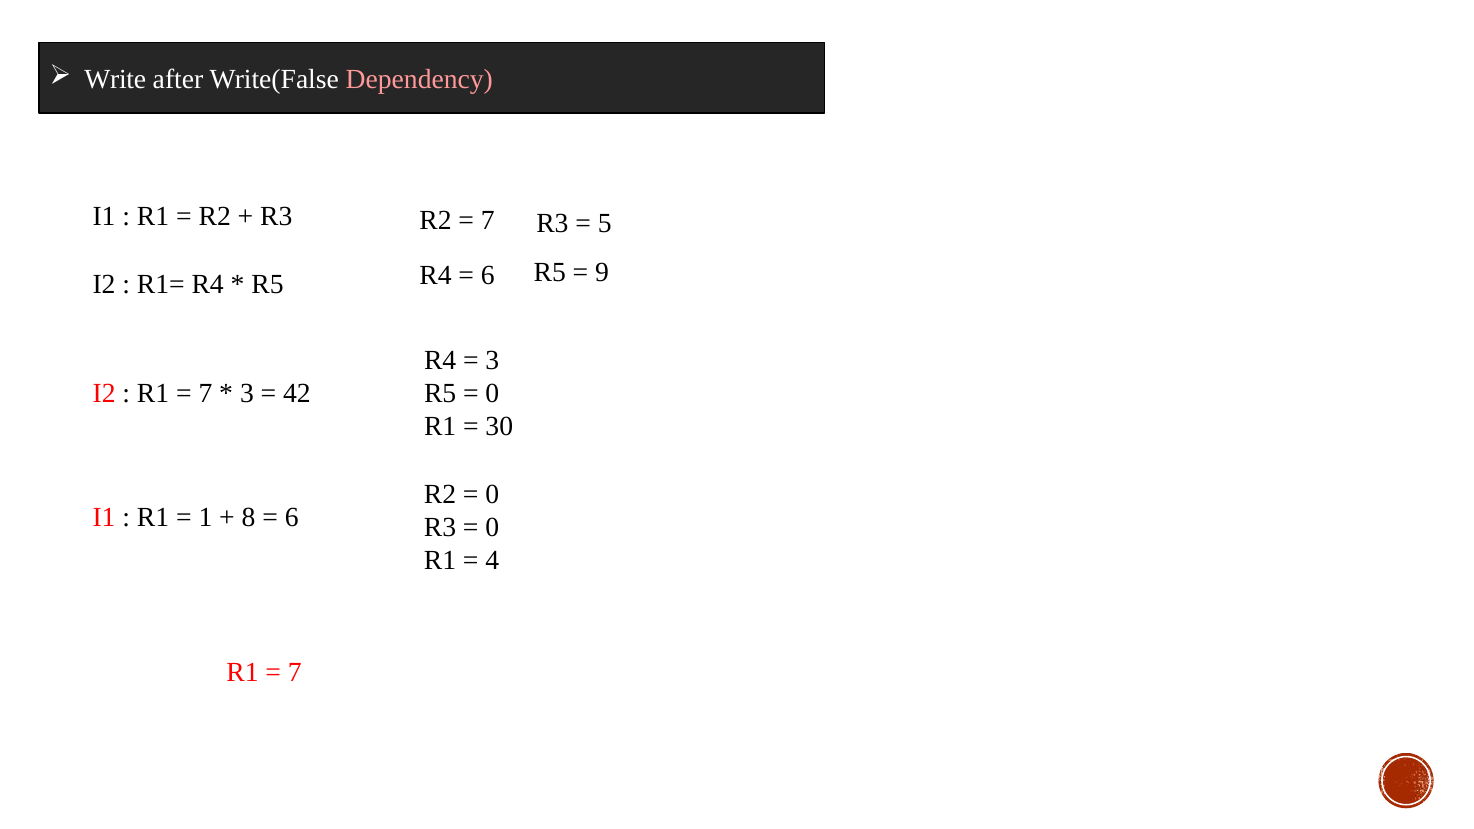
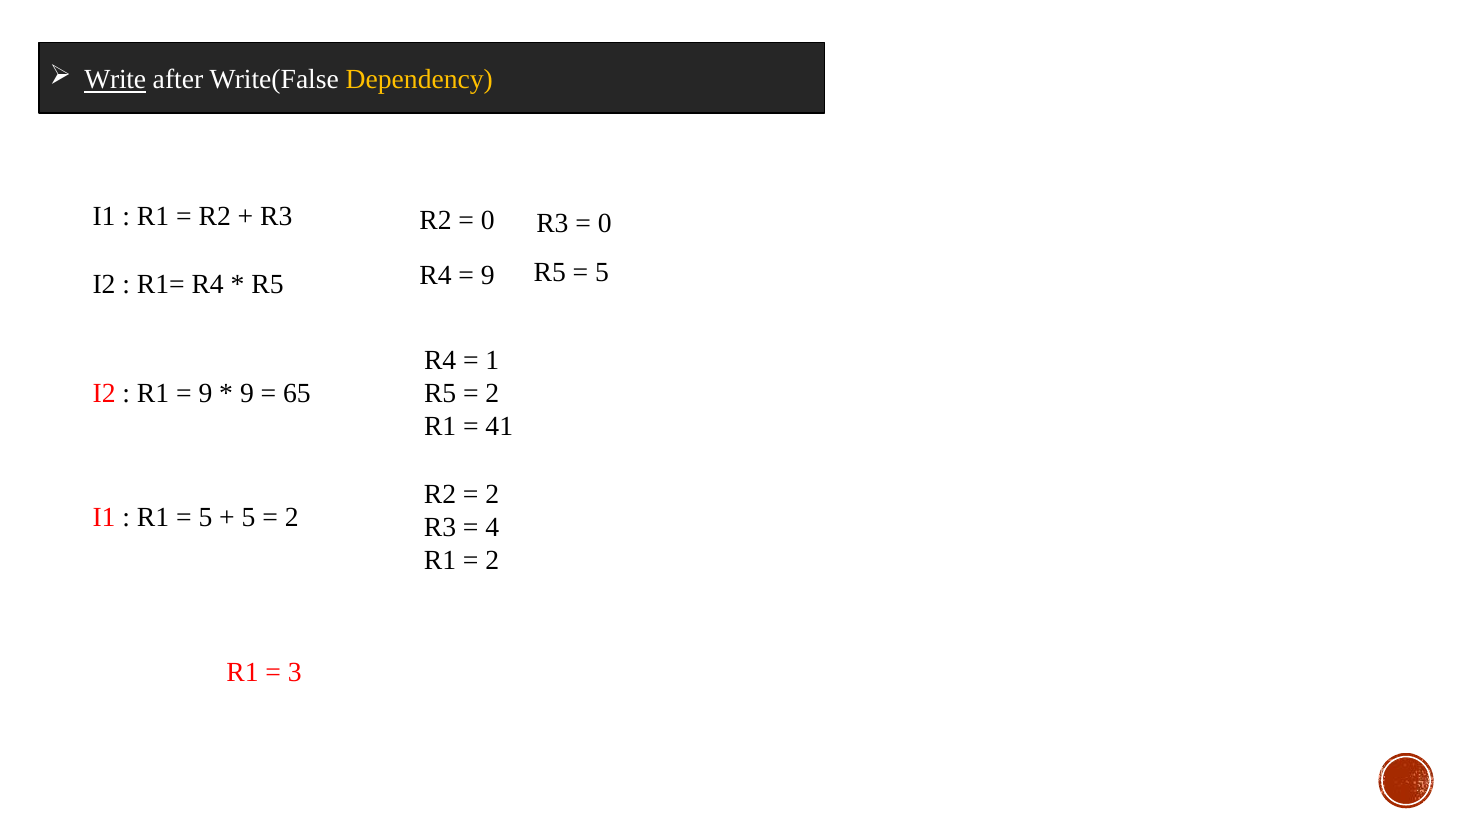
Write underline: none -> present (115, 80)
Dependency colour: pink -> yellow (419, 80)
7: 7 -> 0 (488, 221)
5: 5 -> 0 (605, 223)
9: 9 -> 5 (602, 273)
6: 6 -> 9 (488, 276)
3: 3 -> 1 (492, 360)
0: 0 -> 2 (492, 394)
7: 7 -> 9 (206, 394)
3: 3 -> 9 (247, 394)
42: 42 -> 65 (297, 394)
30: 30 -> 41 (499, 427)
0: 0 -> 2 (492, 494)
1: 1 -> 5 (205, 518)
8: 8 -> 5 (249, 518)
6: 6 -> 2 (292, 518)
0: 0 -> 4 (492, 527)
4: 4 -> 2 (492, 561)
7: 7 -> 3 (295, 673)
